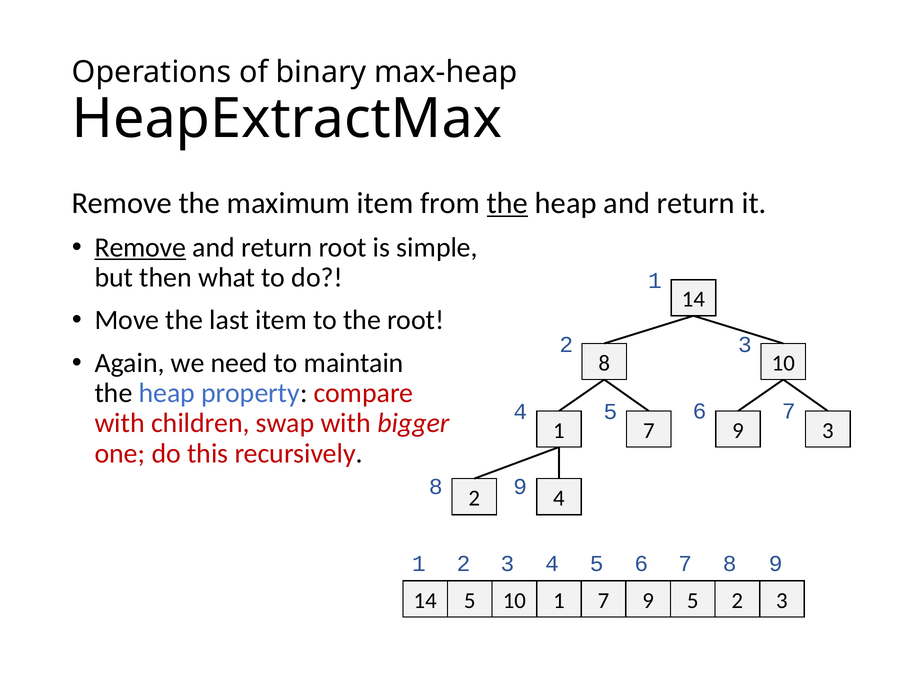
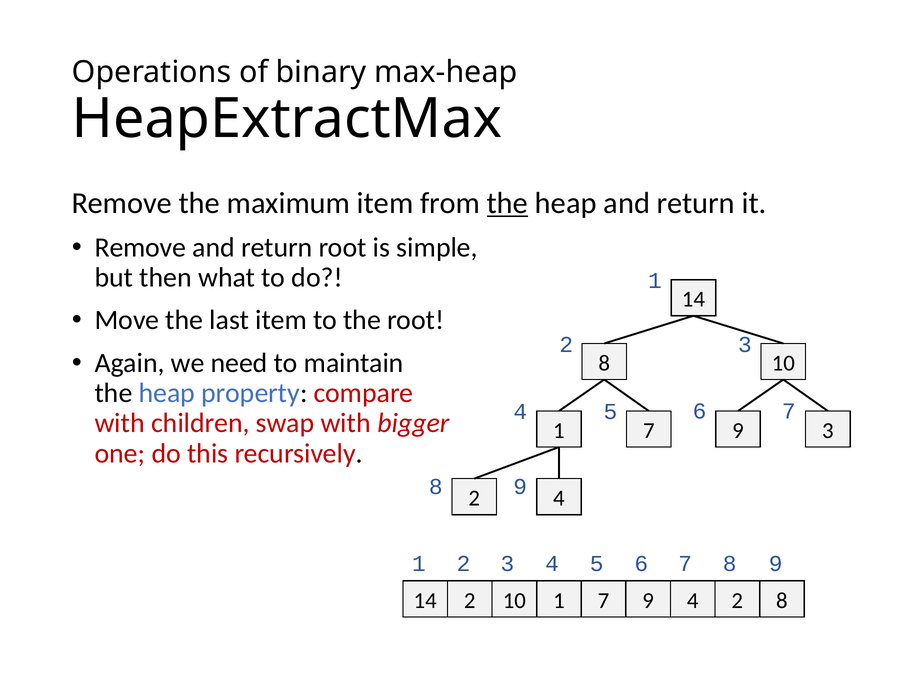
Remove underline: present -> none (140, 247)
14 5: 5 -> 2 (470, 600)
9 5: 5 -> 4 (693, 600)
3: 3 -> 8 (782, 600)
